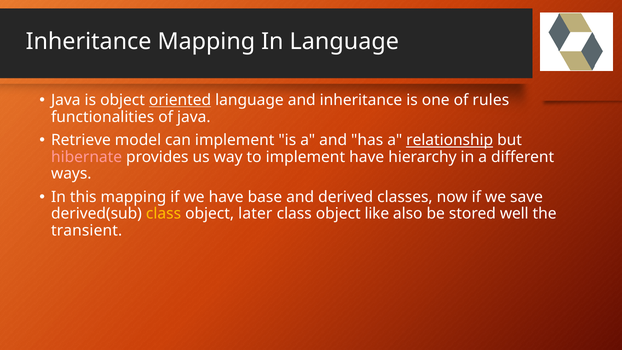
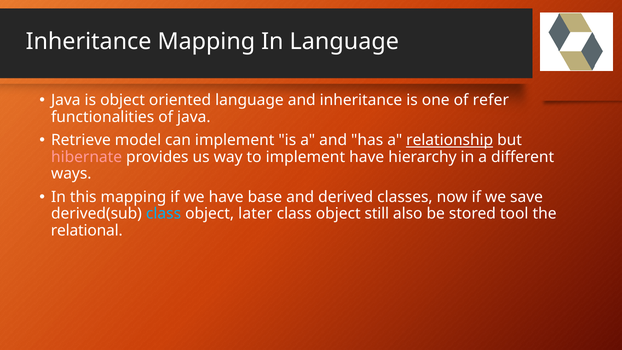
oriented underline: present -> none (180, 100)
rules: rules -> refer (491, 100)
class colour: yellow -> light blue (164, 214)
like: like -> still (377, 214)
well: well -> tool (514, 214)
transient: transient -> relational (87, 231)
